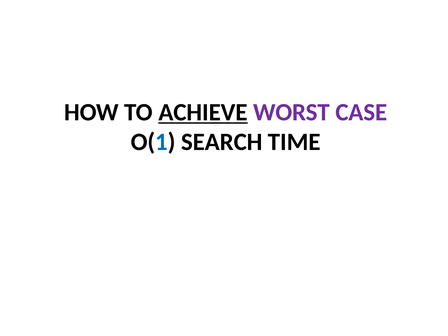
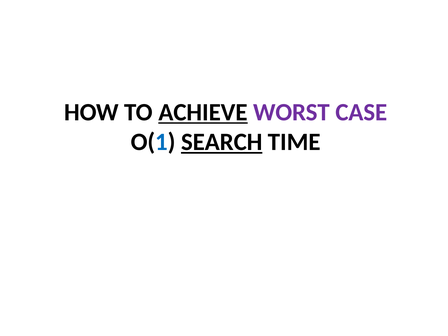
SEARCH underline: none -> present (222, 142)
